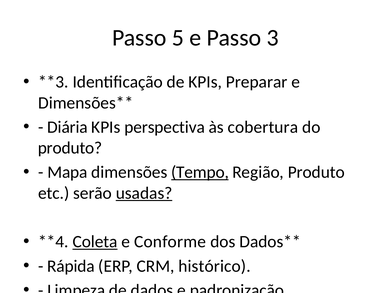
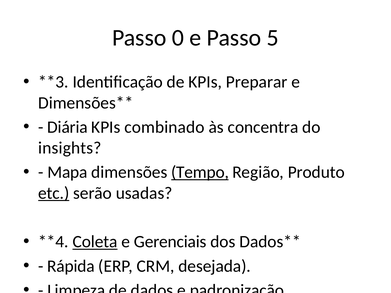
5: 5 -> 0 (178, 38)
3: 3 -> 5 (273, 38)
perspectiva: perspectiva -> combinado (164, 127)
cobertura: cobertura -> concentra (263, 127)
produto: produto -> insights (70, 148)
etc underline: none -> present (54, 193)
usadas underline: present -> none (144, 193)
Conforme: Conforme -> Gerenciais (170, 242)
histórico: histórico -> desejada (215, 266)
